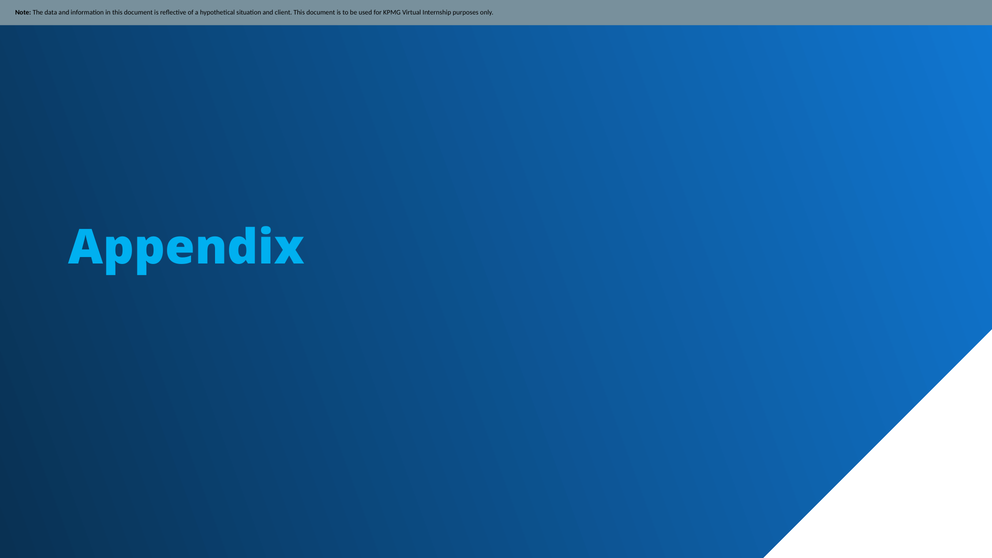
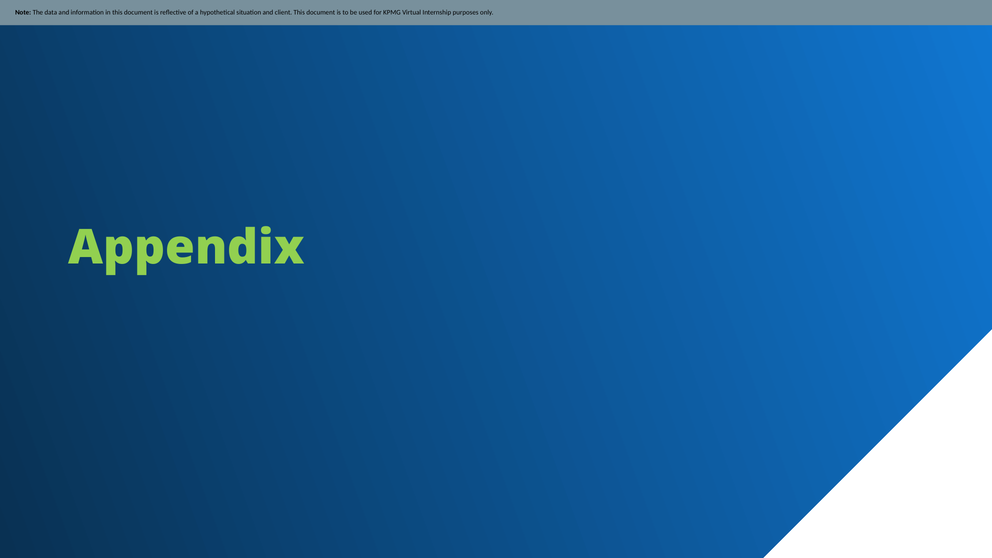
Appendix colour: light blue -> light green (186, 248)
